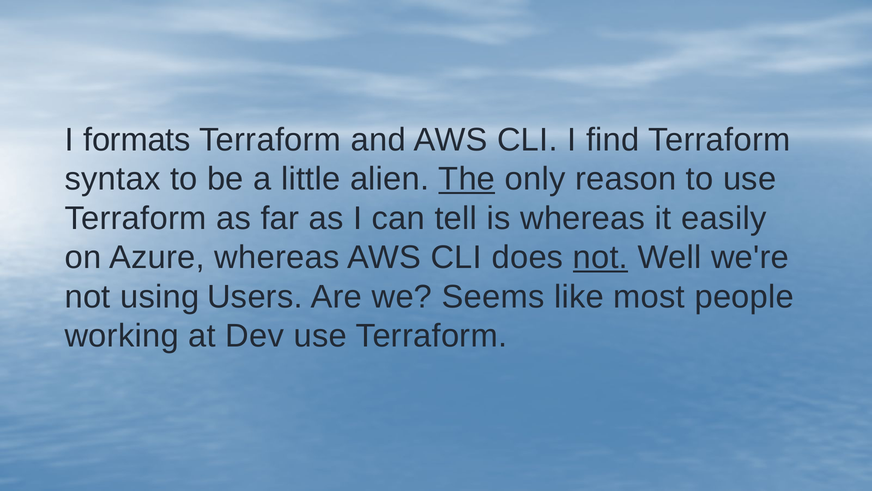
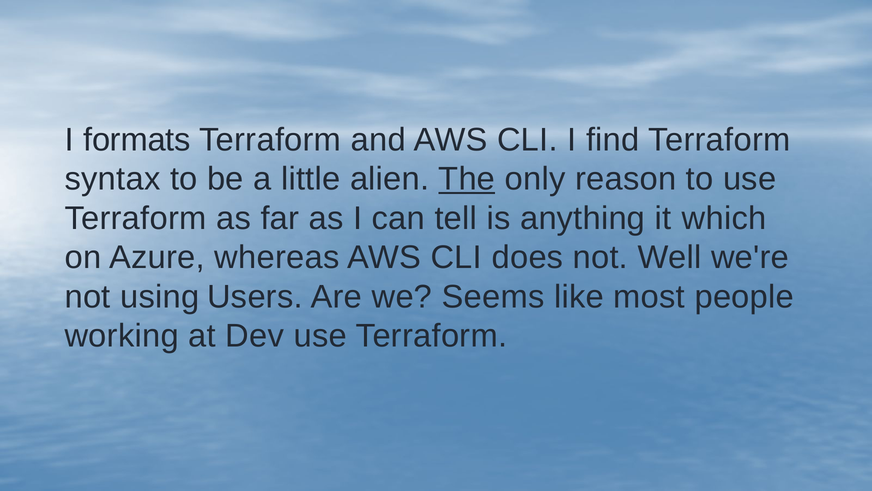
is whereas: whereas -> anything (583, 218)
easily: easily -> which (724, 218)
not underline: present -> none (600, 257)
